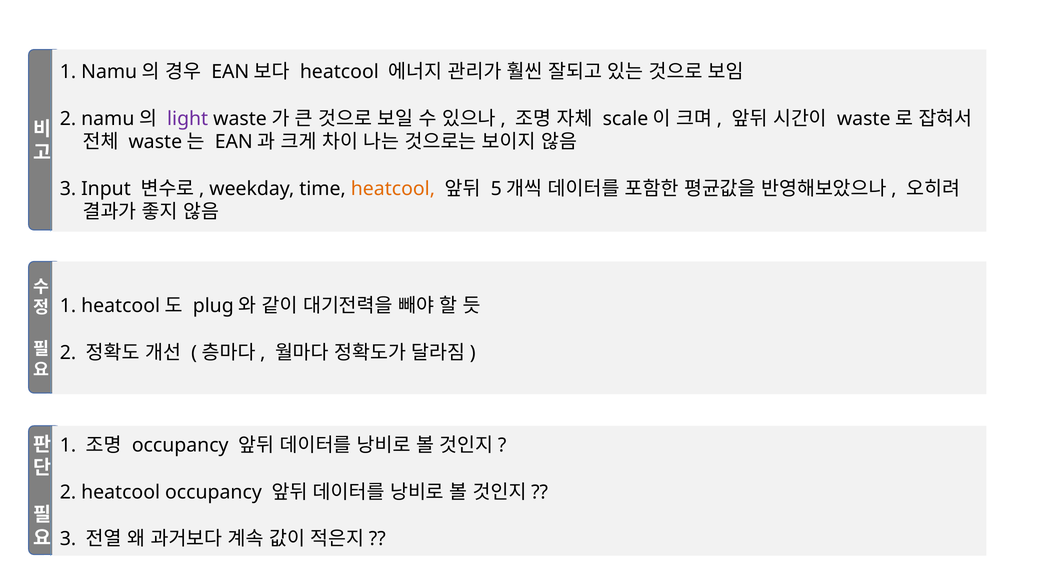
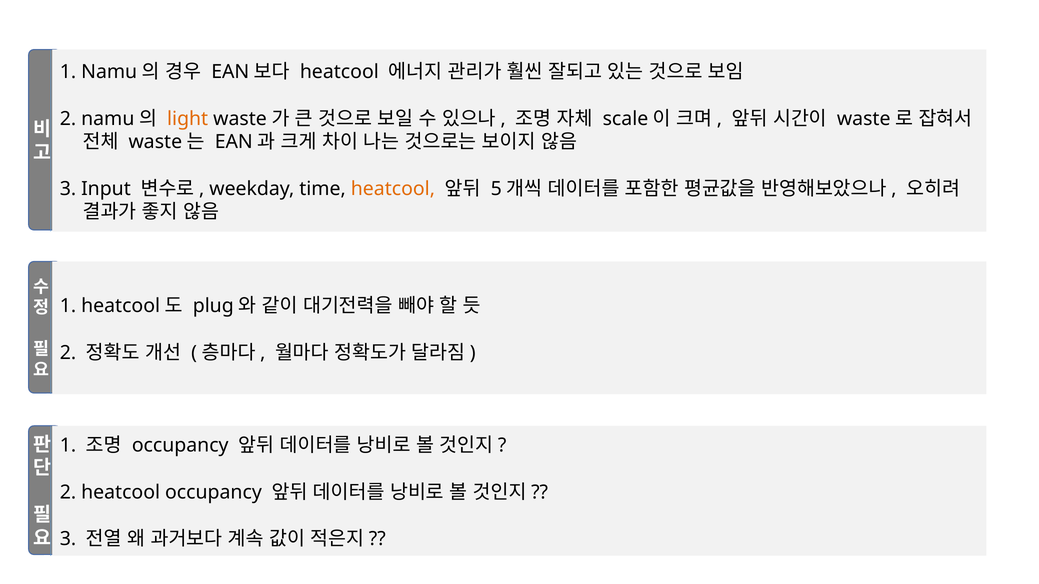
light colour: purple -> orange (188, 119)
